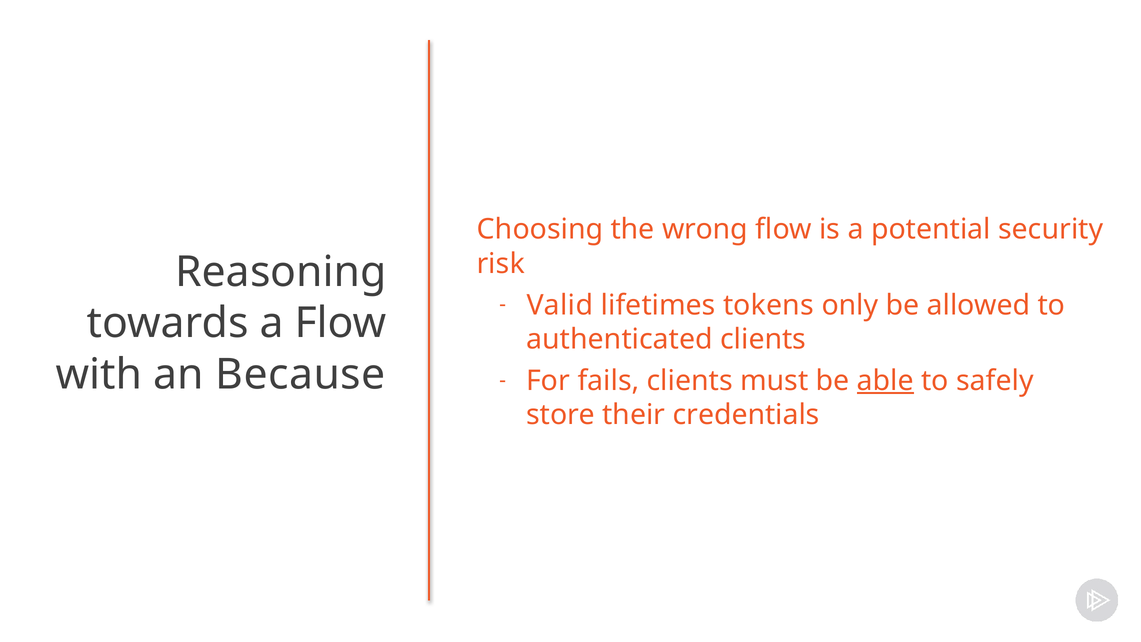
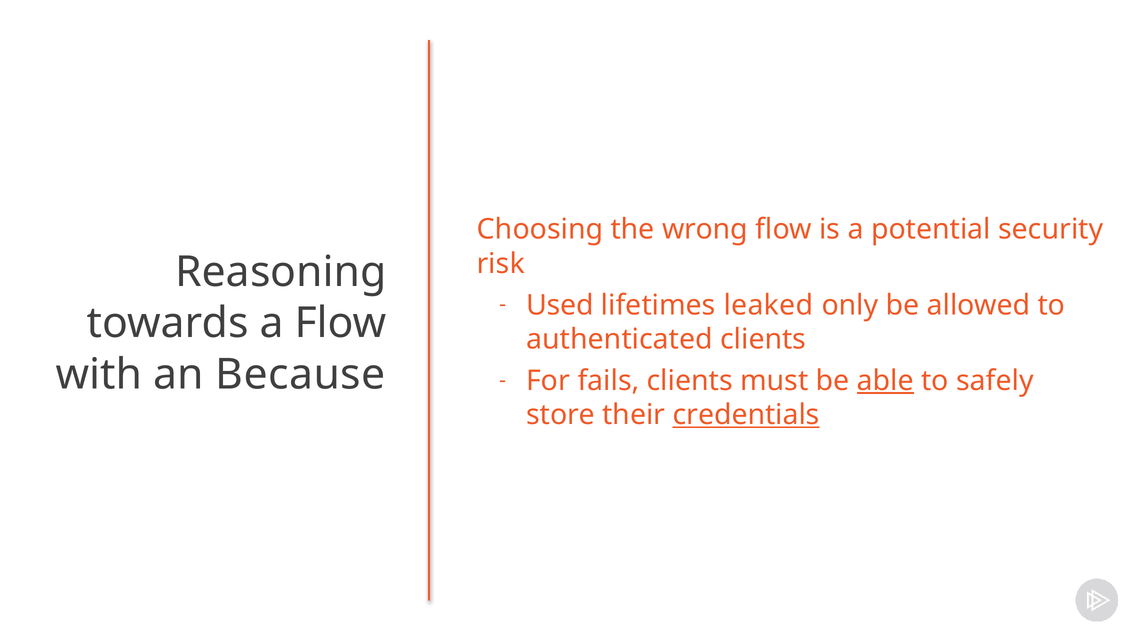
Valid: Valid -> Used (560, 305)
tokens: tokens -> leaked (768, 305)
credentials underline: none -> present (746, 415)
